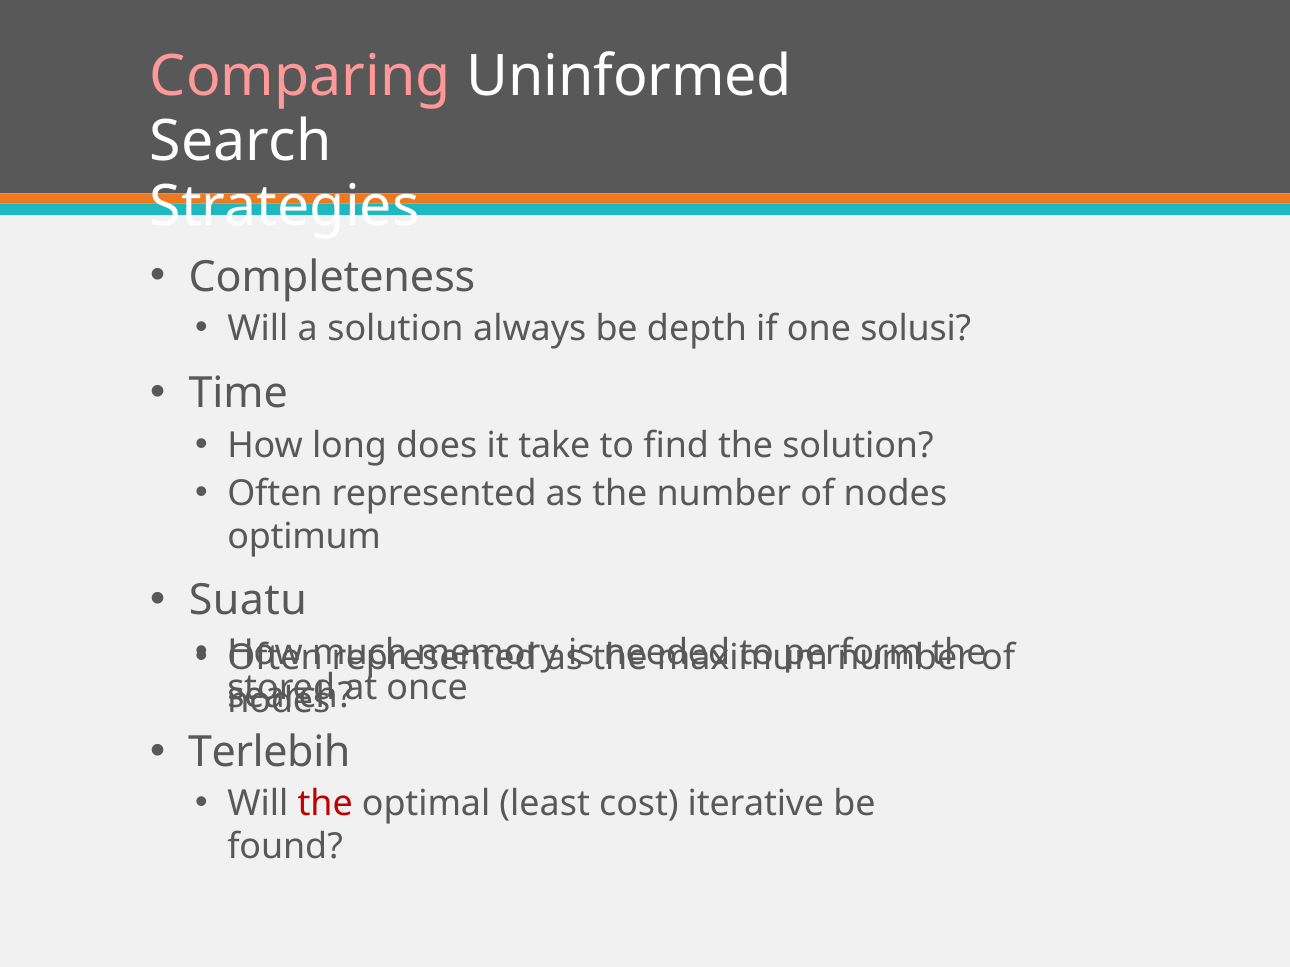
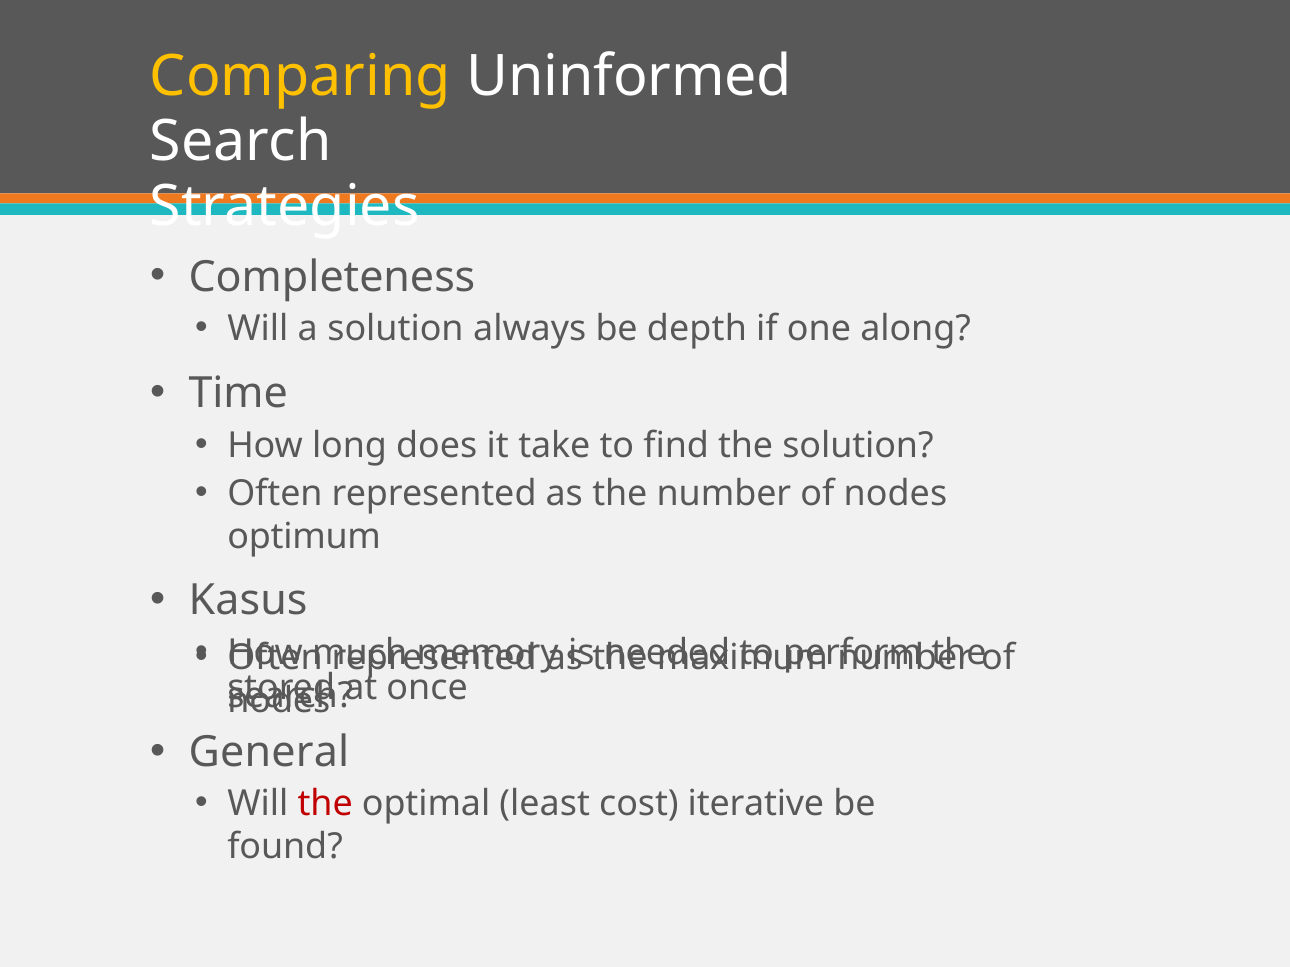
Comparing colour: pink -> yellow (301, 76)
solusi: solusi -> along (916, 329)
Suatu: Suatu -> Kasus (248, 601)
Terlebih: Terlebih -> General (269, 753)
